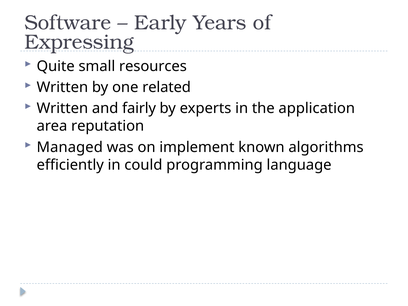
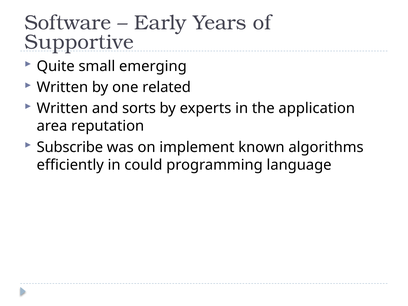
Expressing: Expressing -> Supportive (79, 42)
resources: resources -> emerging (153, 66)
fairly: fairly -> sorts (139, 108)
Managed: Managed -> Subscribe (70, 147)
